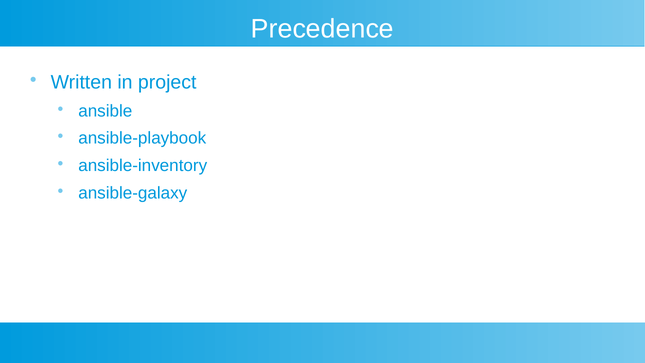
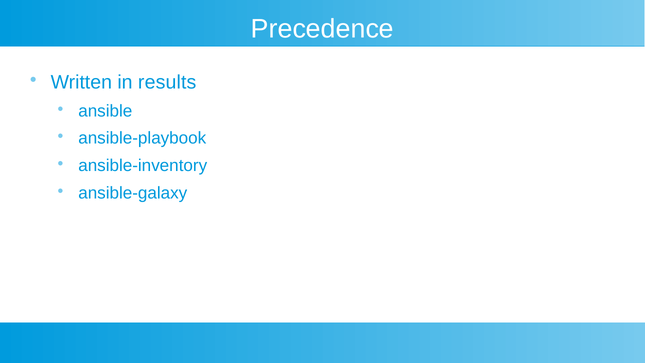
project: project -> results (167, 82)
